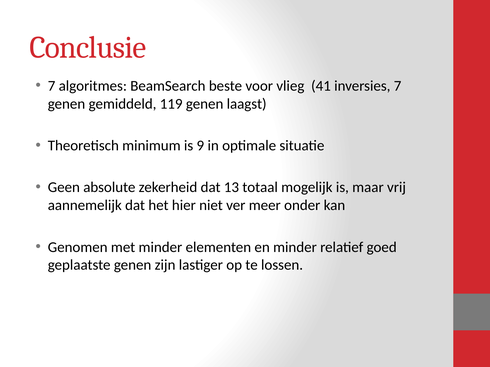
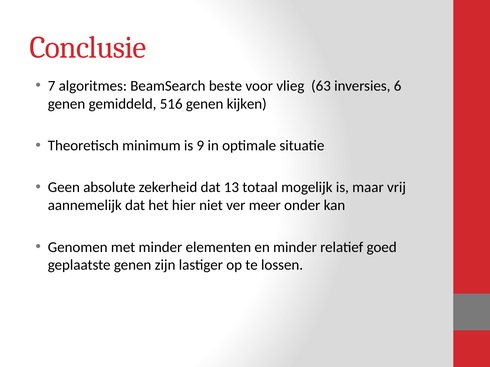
41: 41 -> 63 (321, 86)
inversies 7: 7 -> 6 (398, 86)
119: 119 -> 516 (171, 104)
laagst: laagst -> kijken (247, 104)
